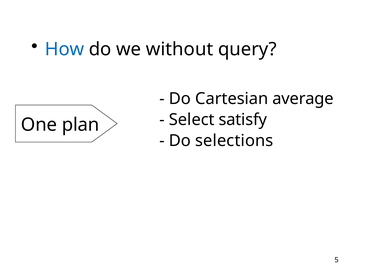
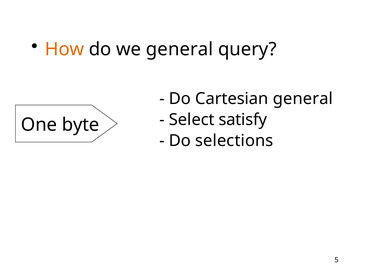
How colour: blue -> orange (65, 49)
we without: without -> general (180, 49)
Cartesian average: average -> general (303, 98)
plan: plan -> byte (81, 125)
